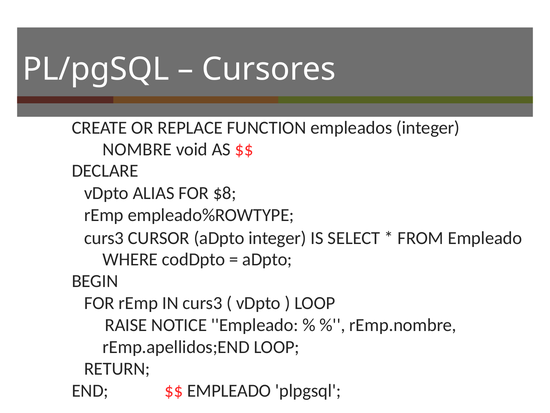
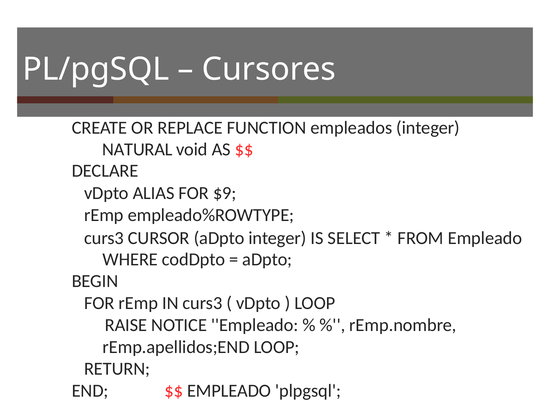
NOMBRE: NOMBRE -> NATURAL (137, 149)
$8: $8 -> $9 (225, 193)
